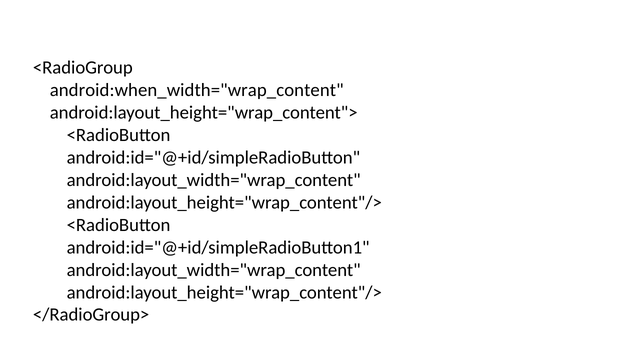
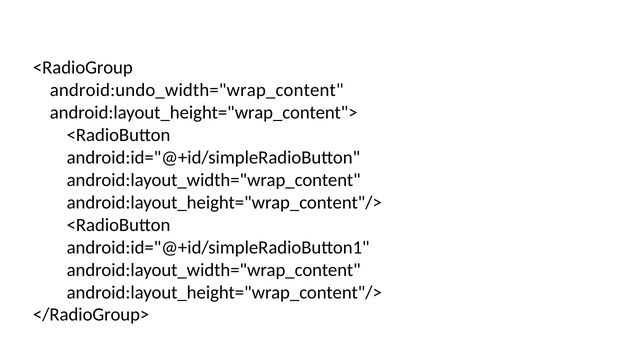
android:when_width="wrap_content: android:when_width="wrap_content -> android:undo_width="wrap_content (197, 90)
